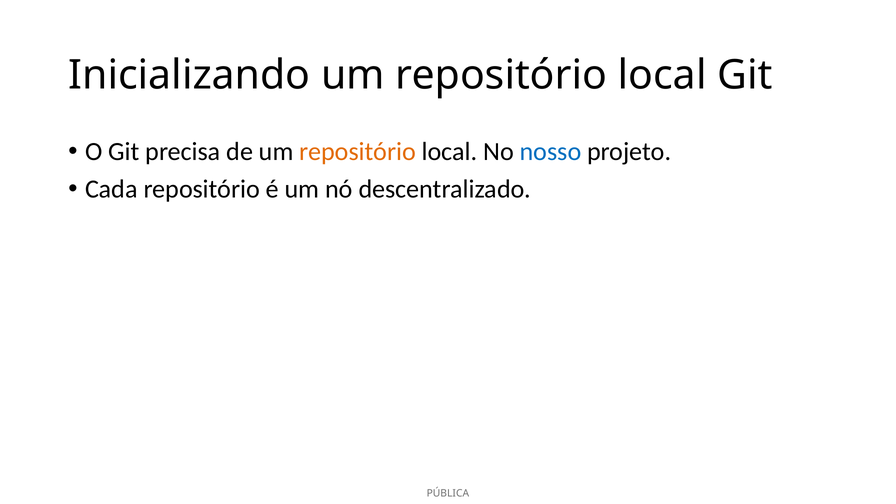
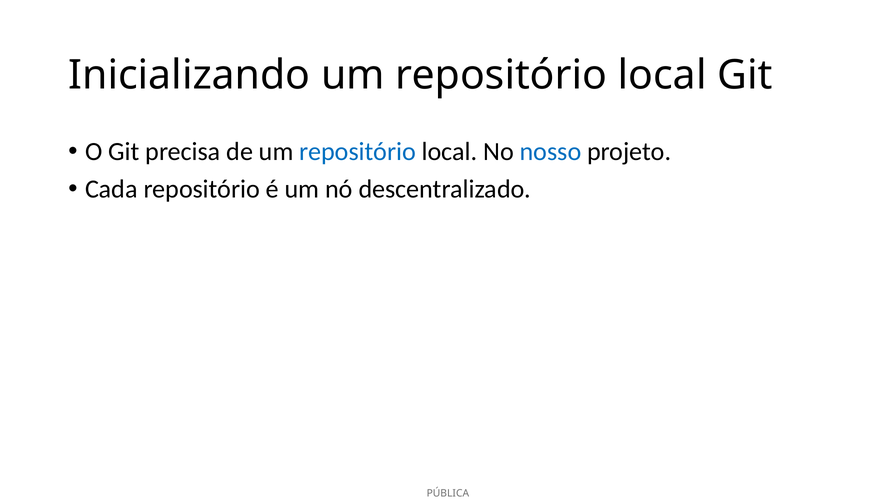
repositório colour: orange -> blue (358, 151)
